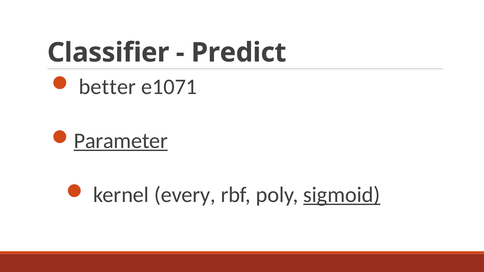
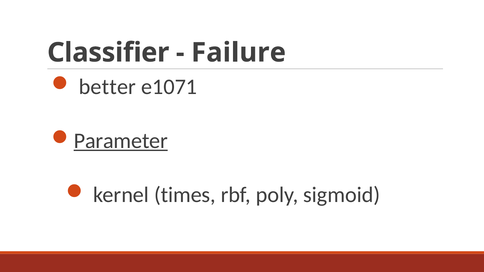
Predict: Predict -> Failure (239, 53)
every: every -> times (185, 195)
sigmoid underline: present -> none (342, 195)
